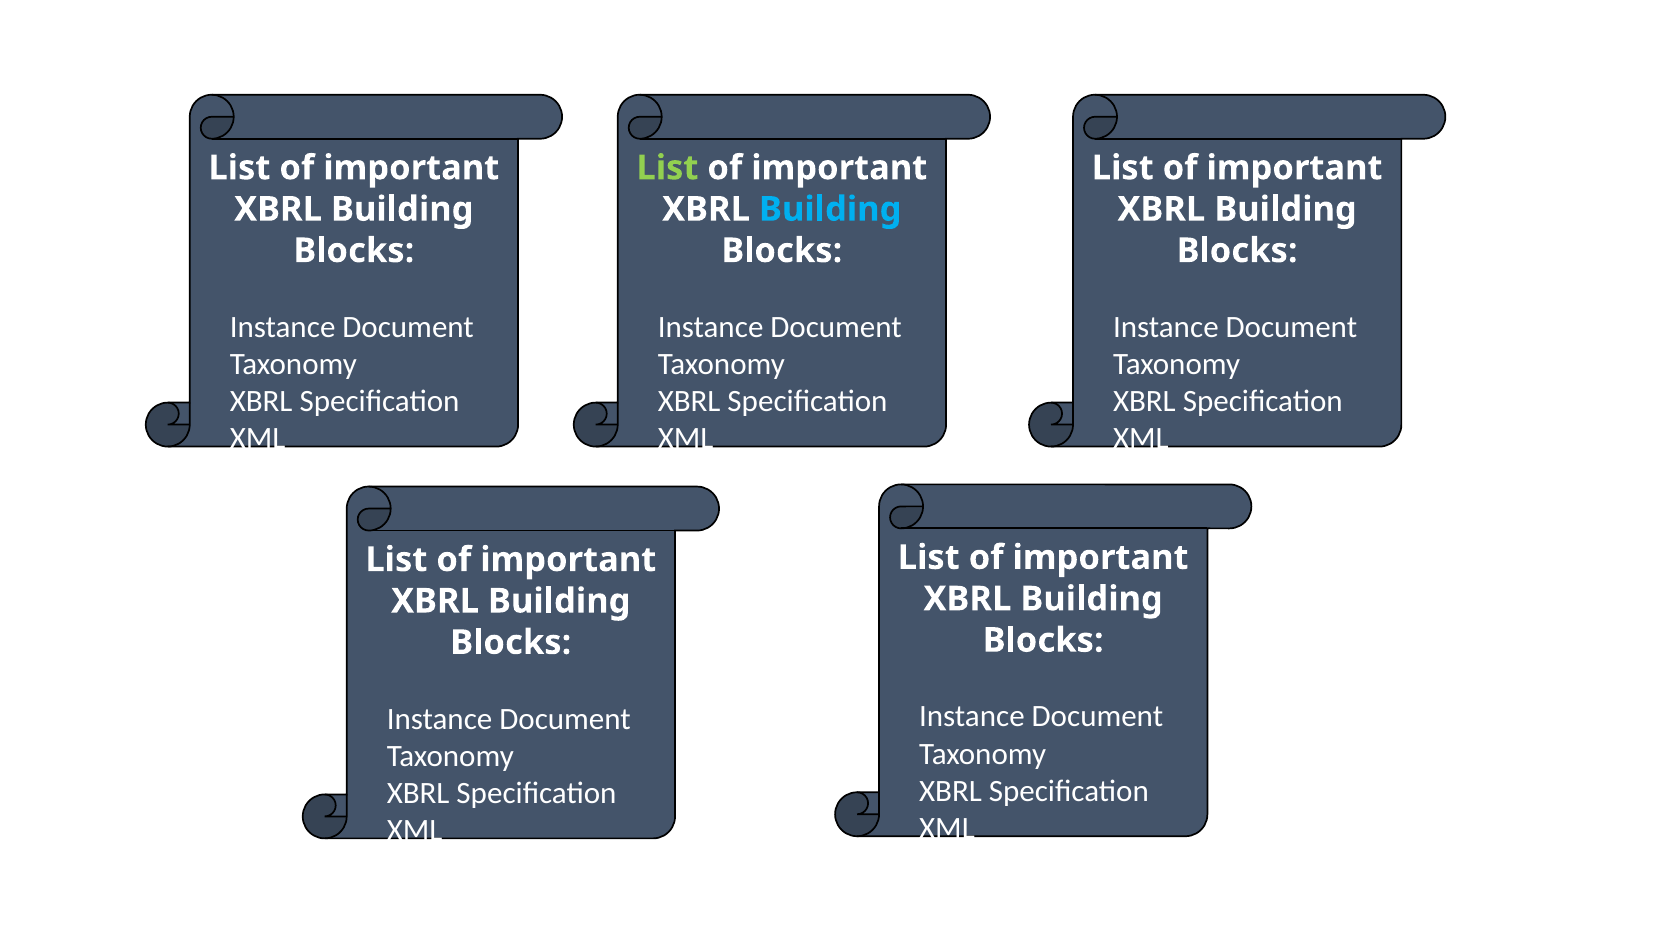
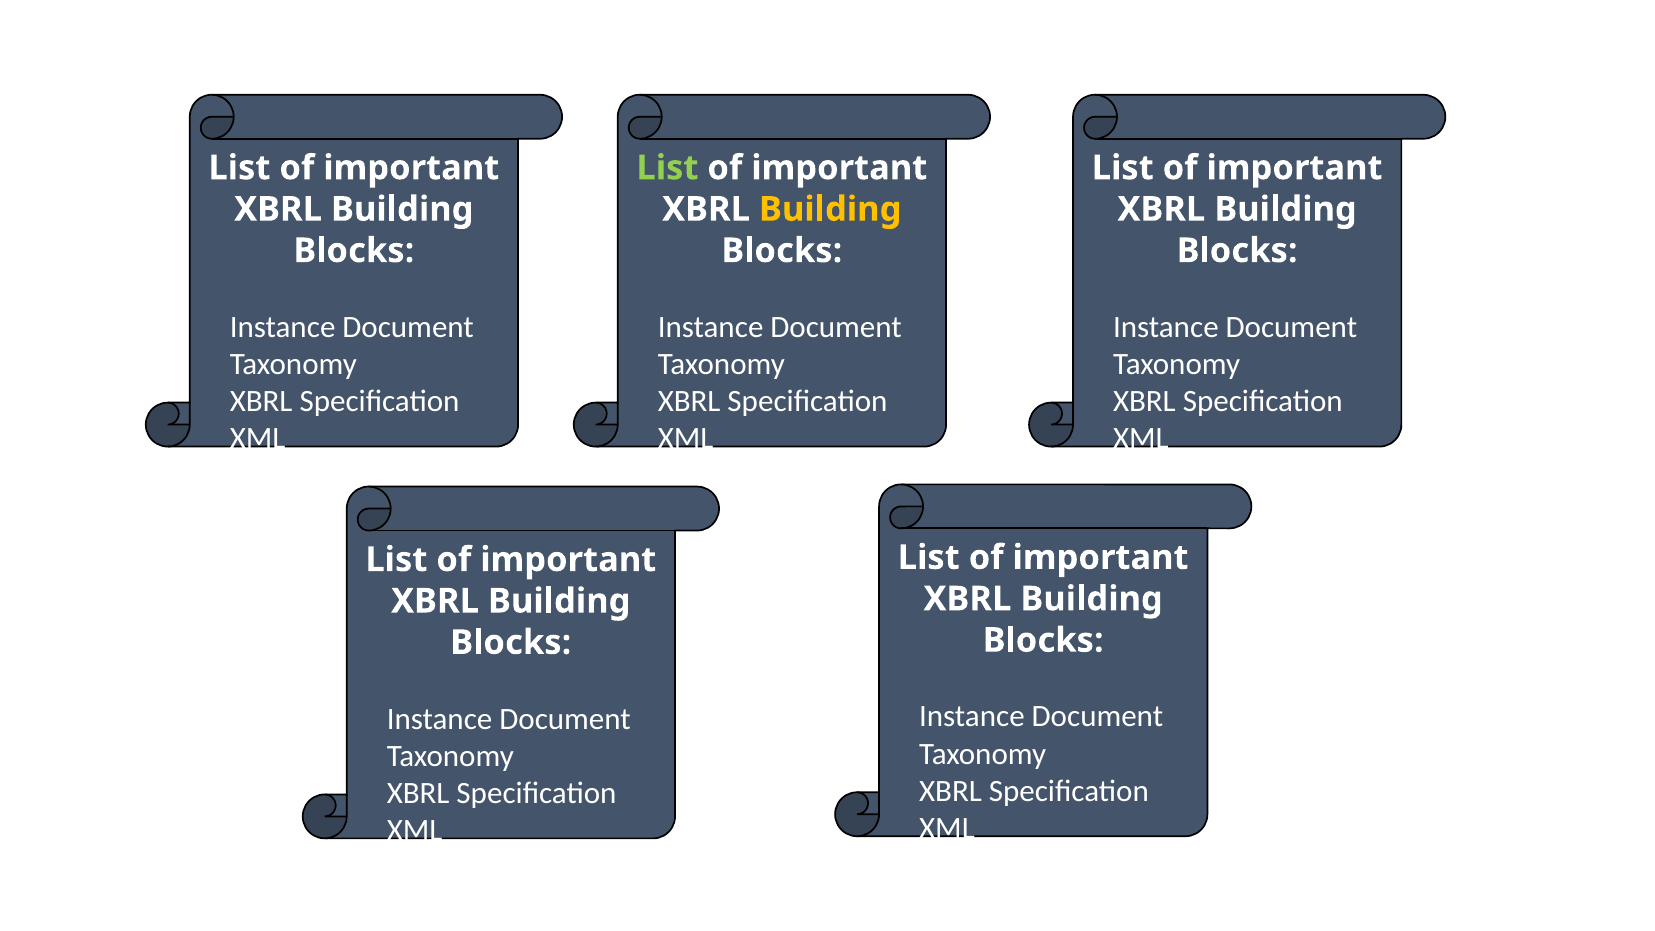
Building colour: light blue -> yellow (830, 209)
